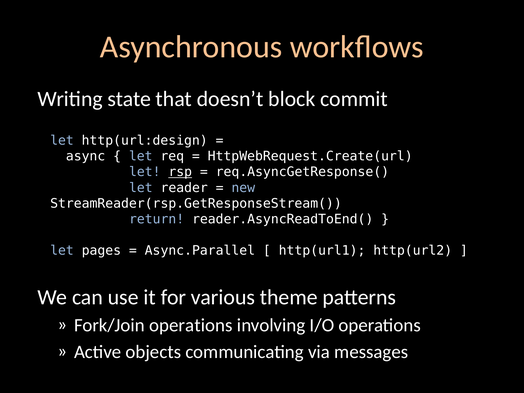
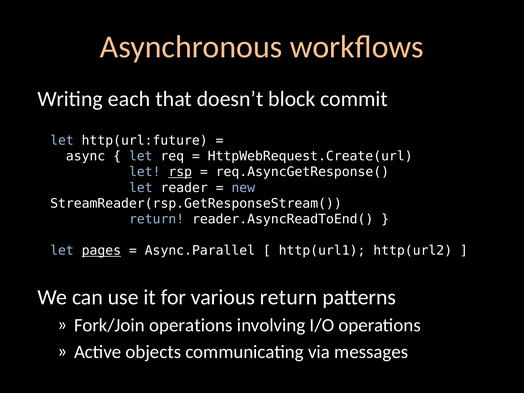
state: state -> each (129, 99)
http(url:design: http(url:design -> http(url:future (145, 141)
pages underline: none -> present (101, 251)
various theme: theme -> return (289, 297)
